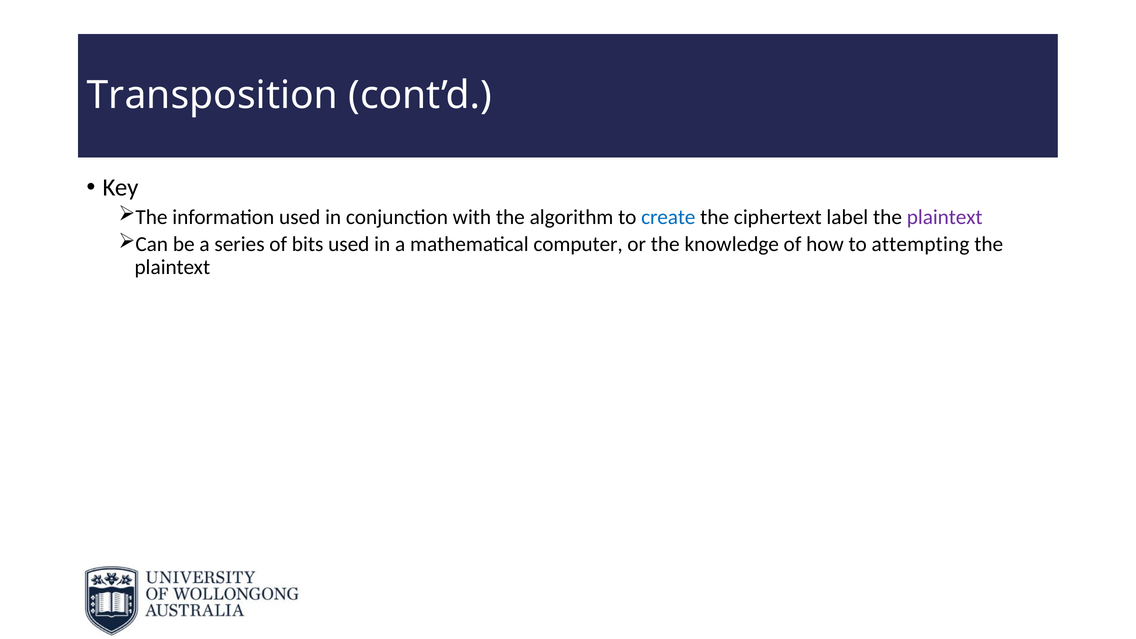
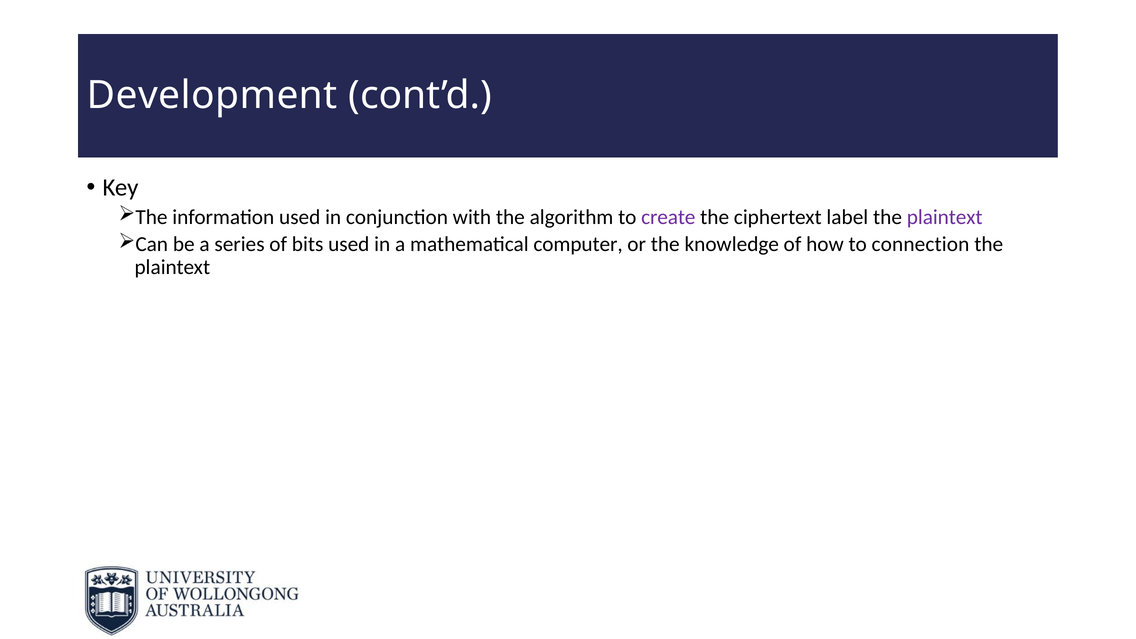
Transposition: Transposition -> Development (212, 96)
create colour: blue -> purple (668, 217)
attempting: attempting -> connection (920, 244)
